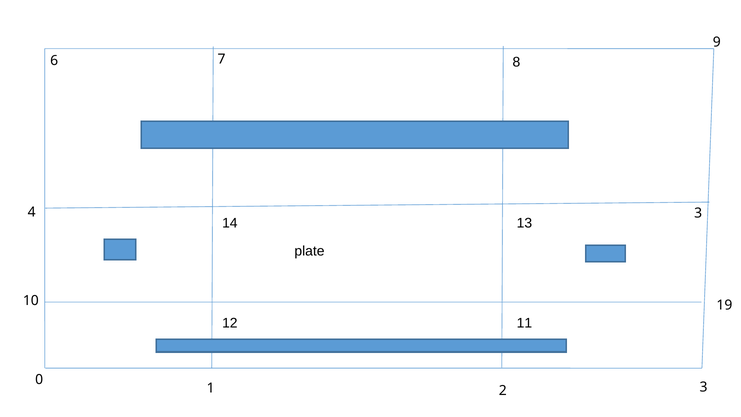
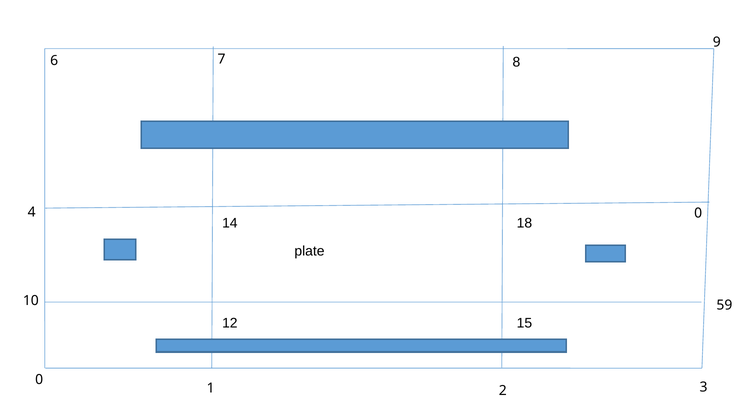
4 3: 3 -> 0 (698, 213)
13: 13 -> 18 (524, 223)
19: 19 -> 59 (724, 305)
11: 11 -> 15 (524, 323)
